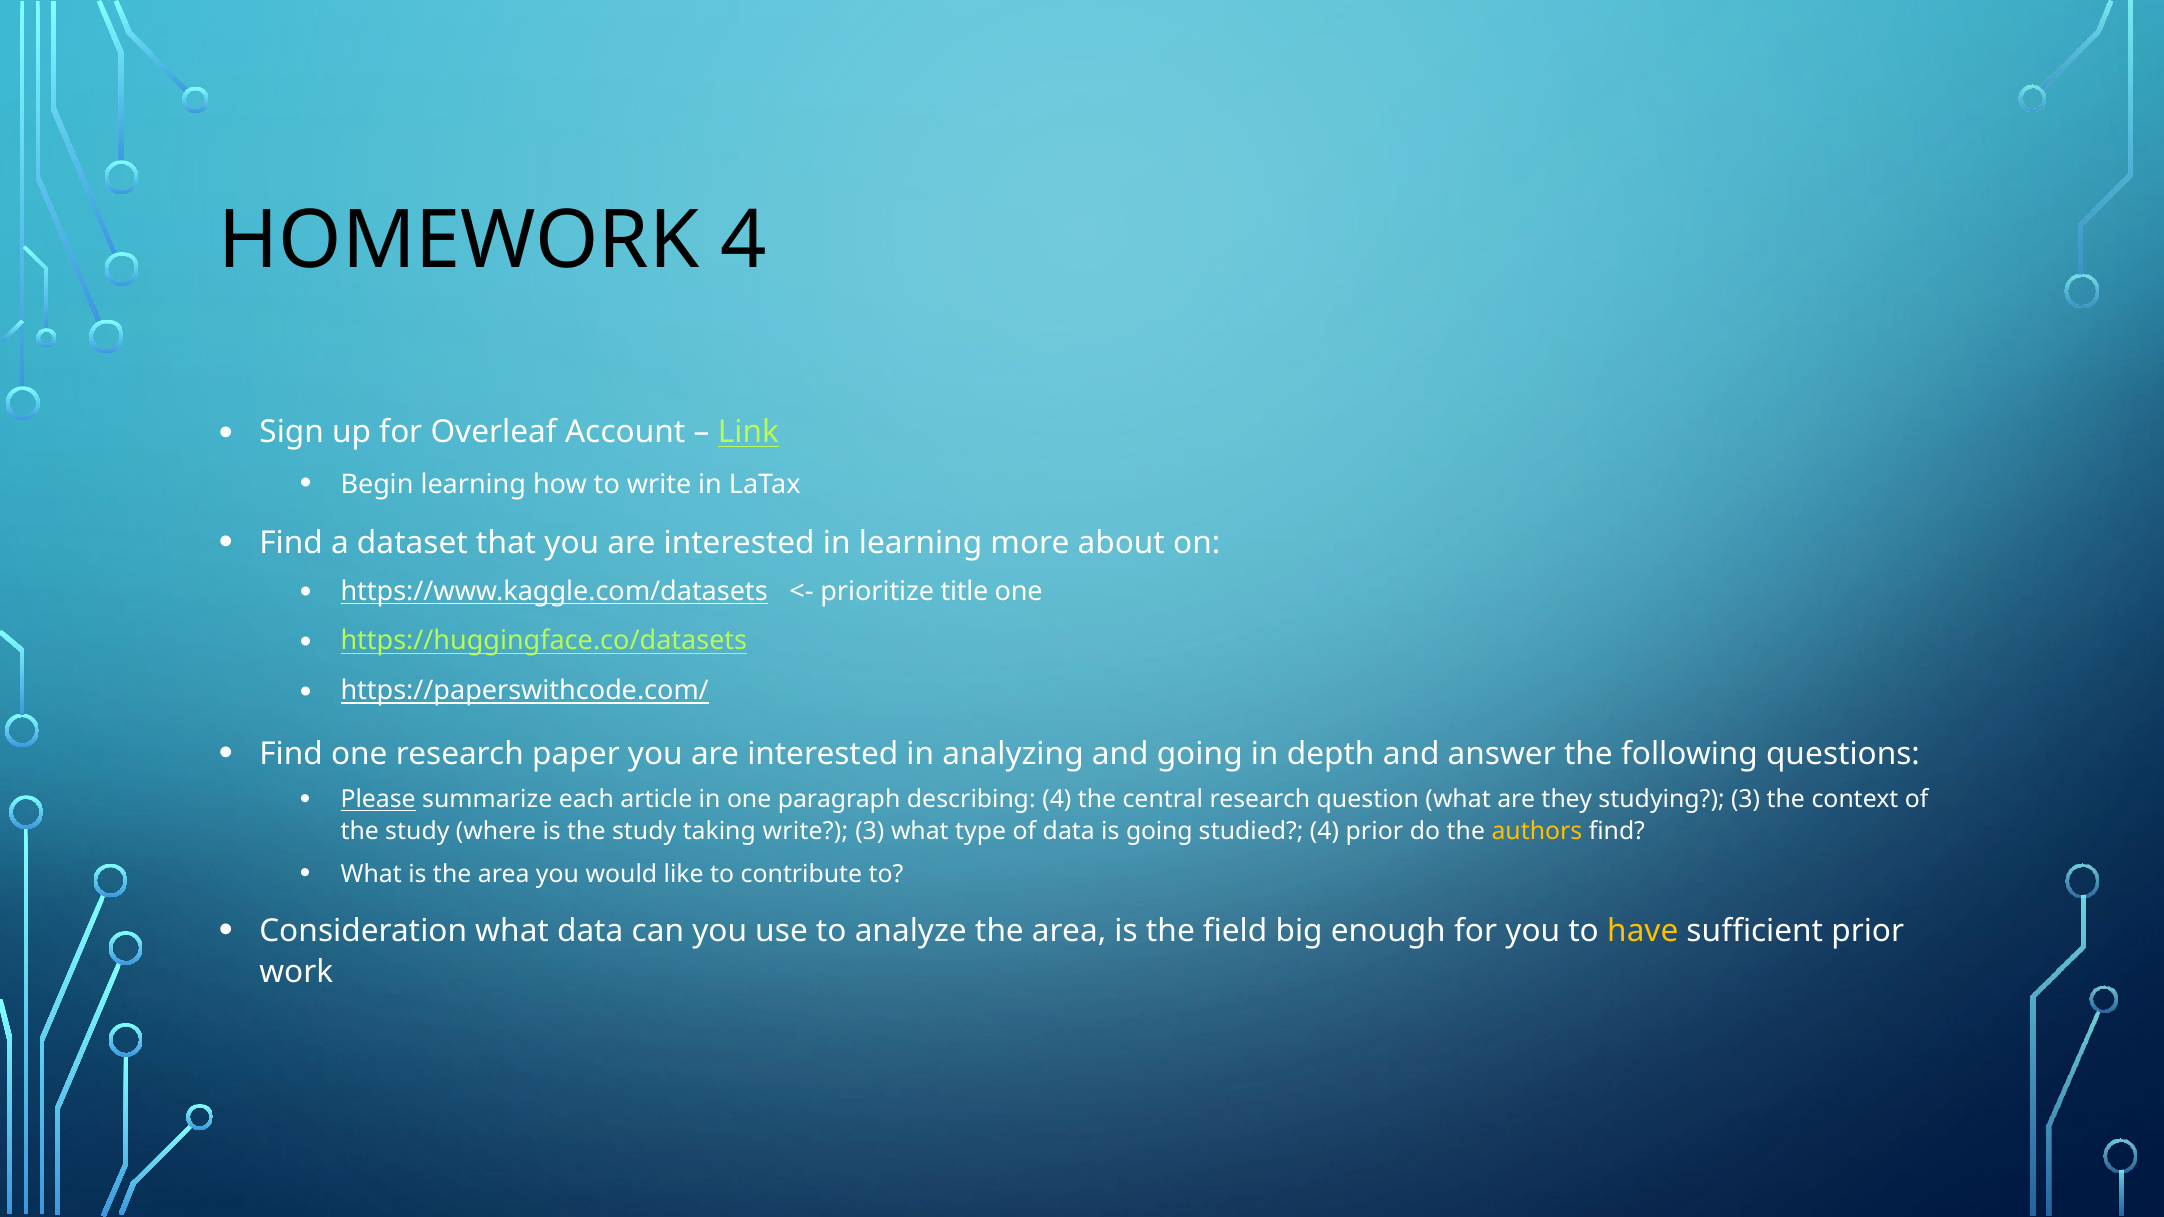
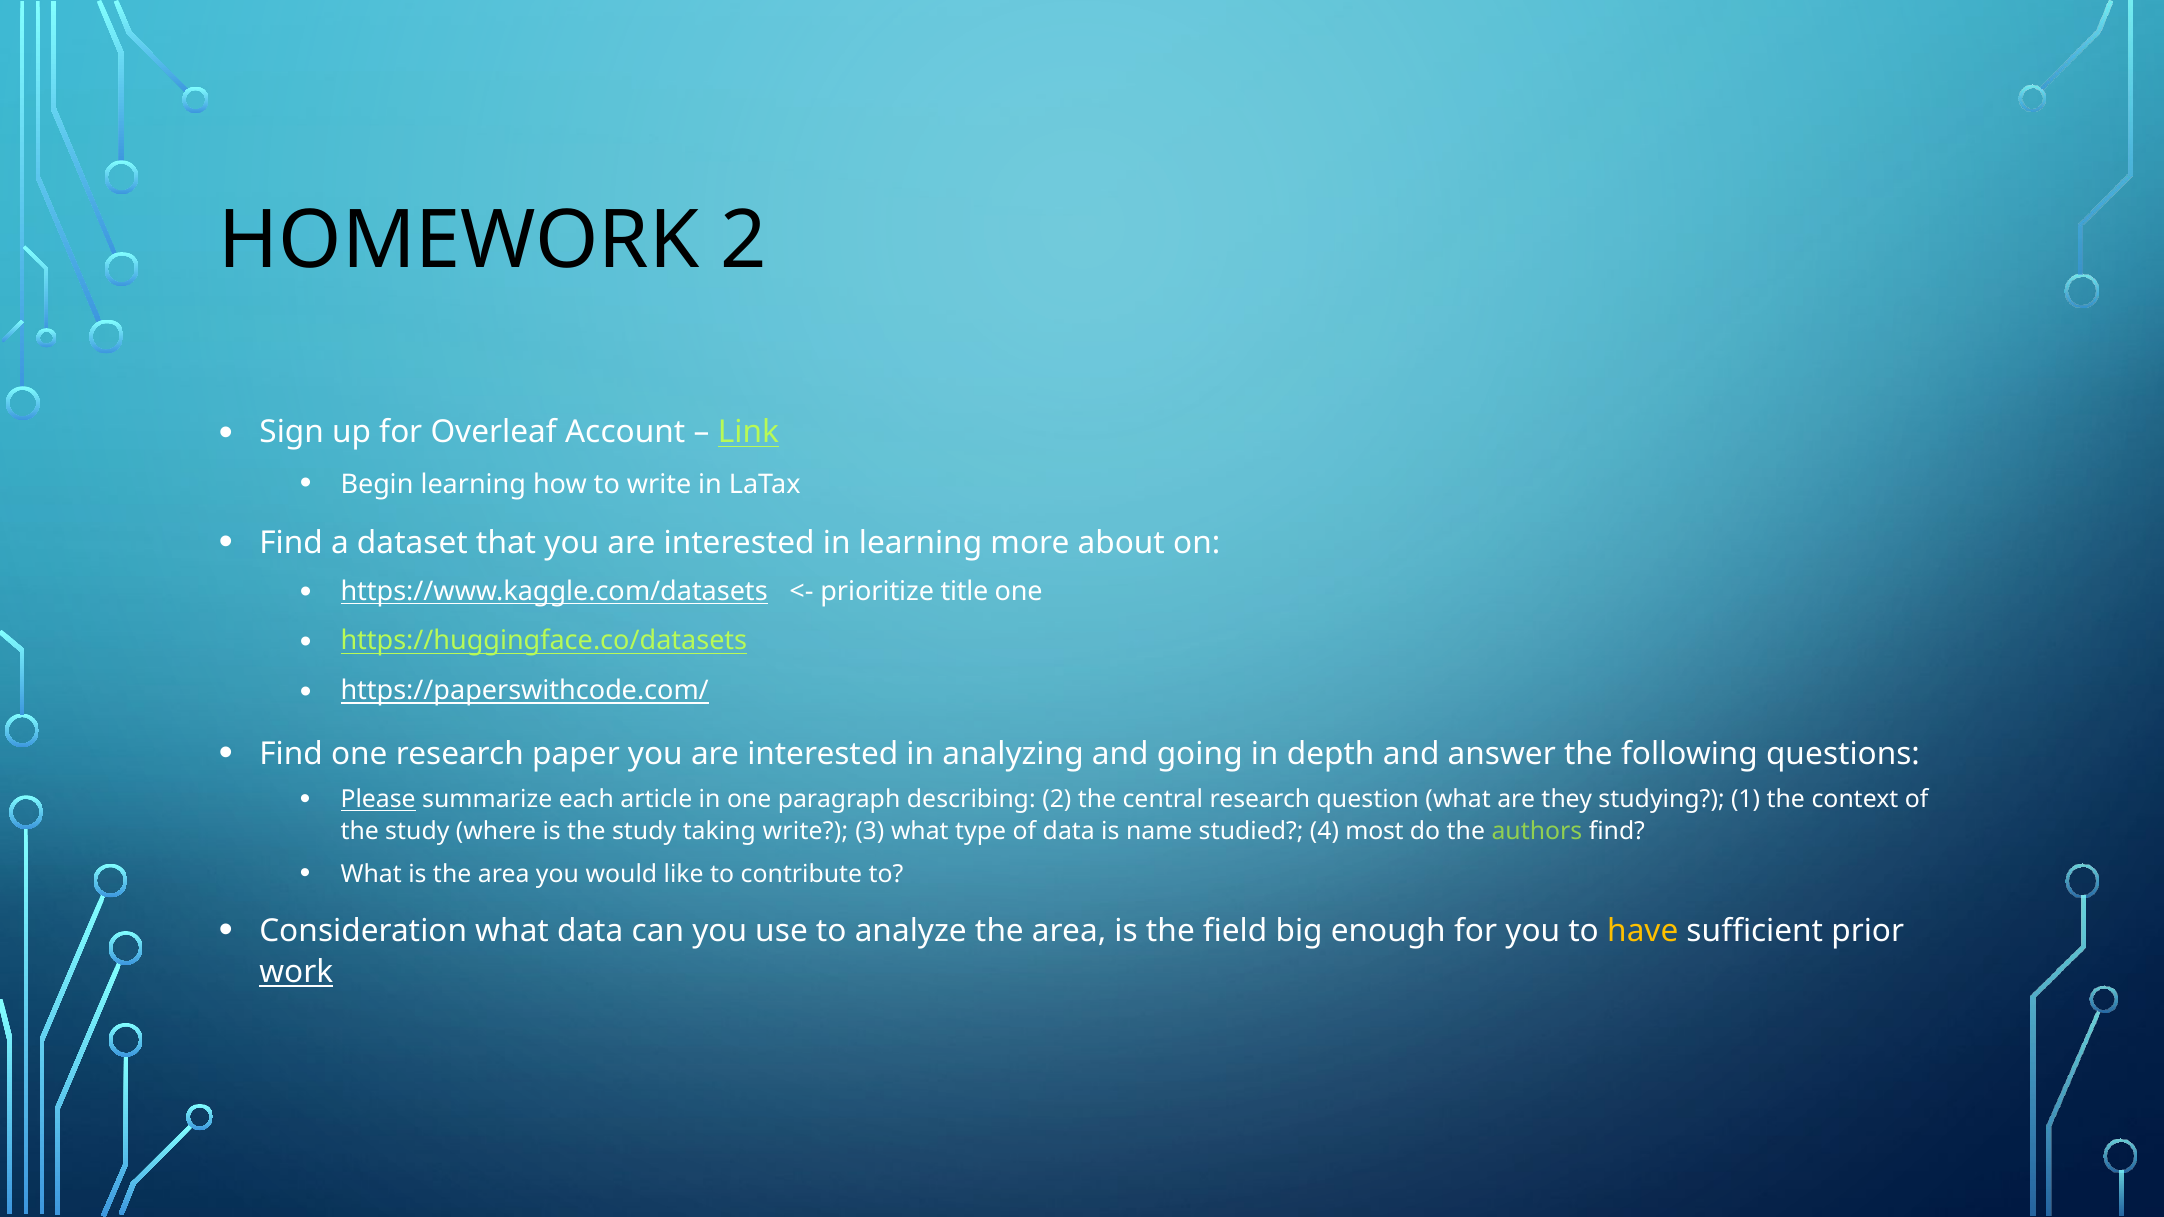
HOMEWORK 4: 4 -> 2 (744, 240)
describing 4: 4 -> 2 (1057, 800)
studying 3: 3 -> 1 (1746, 800)
is going: going -> name (1159, 832)
4 prior: prior -> most (1375, 832)
authors colour: yellow -> light green (1537, 832)
work underline: none -> present (296, 973)
